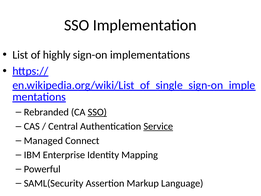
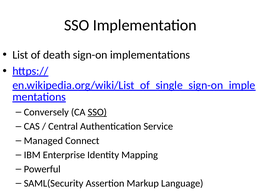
highly: highly -> death (57, 55)
Rebranded: Rebranded -> Conversely (46, 112)
Service underline: present -> none (158, 126)
